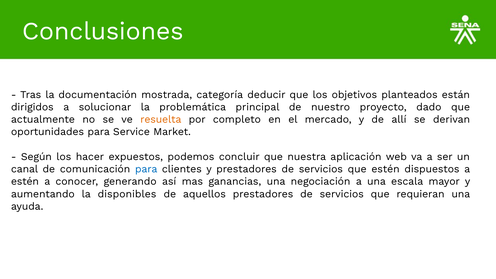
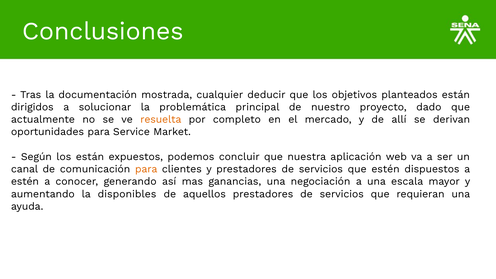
categoría: categoría -> cualquier (220, 95)
los hacer: hacer -> están (90, 157)
para colour: blue -> orange (146, 169)
